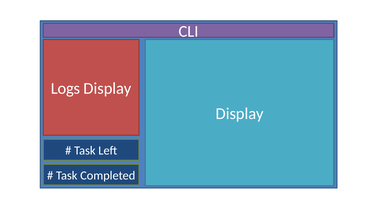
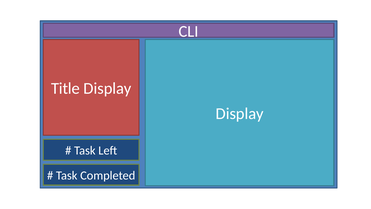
Logs: Logs -> Title (65, 88)
